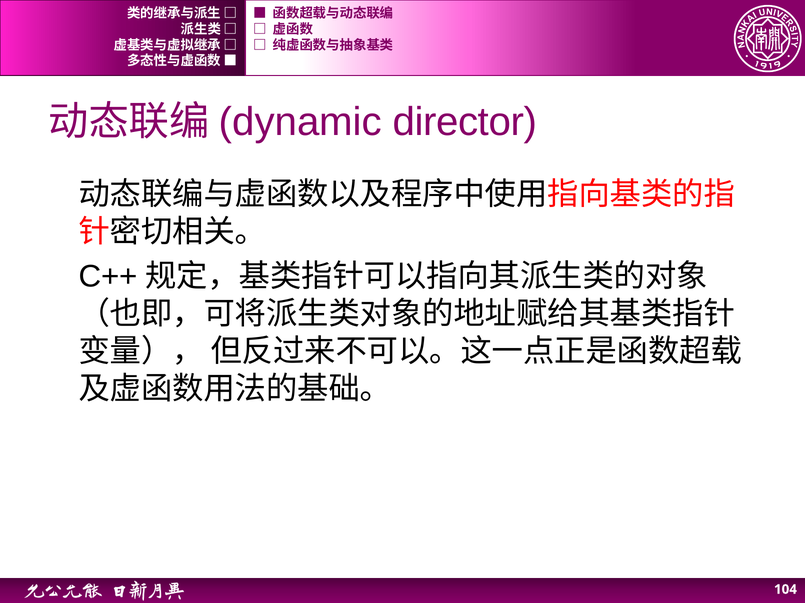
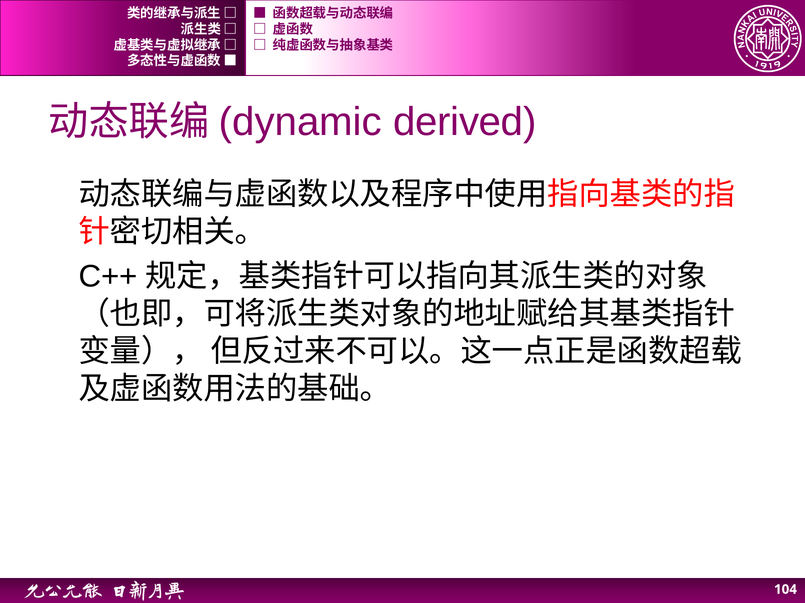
director: director -> derived (465, 122)
